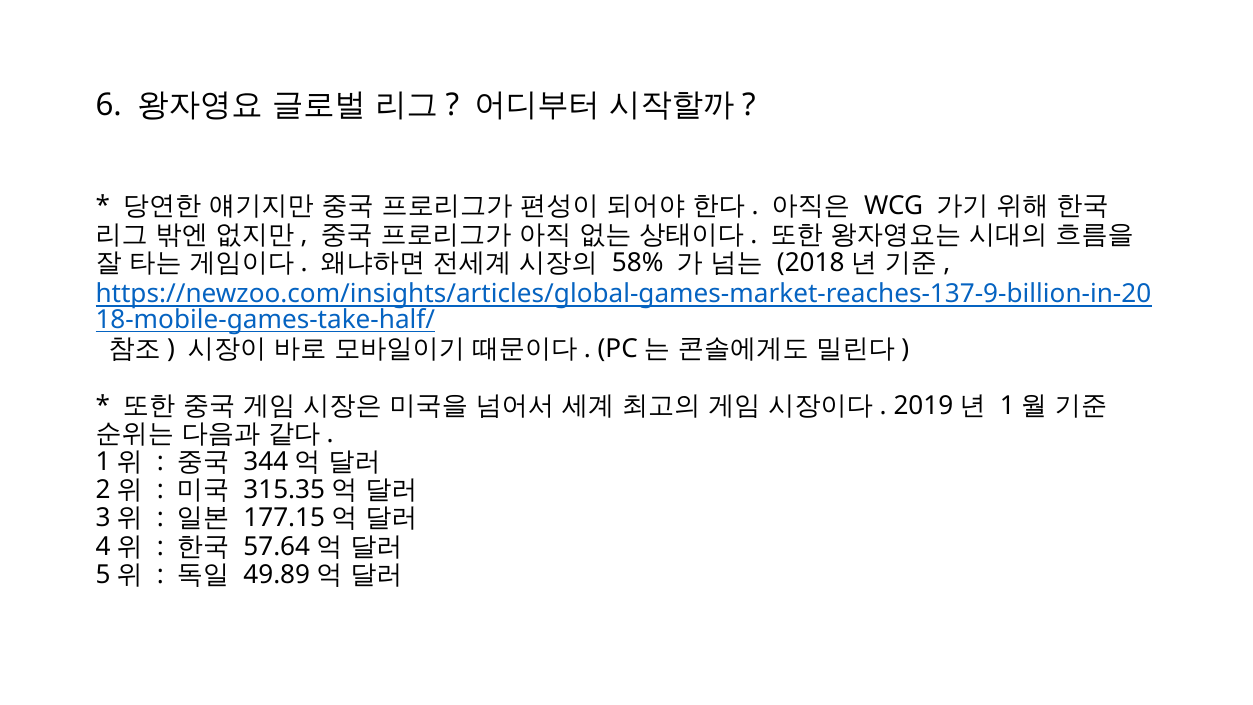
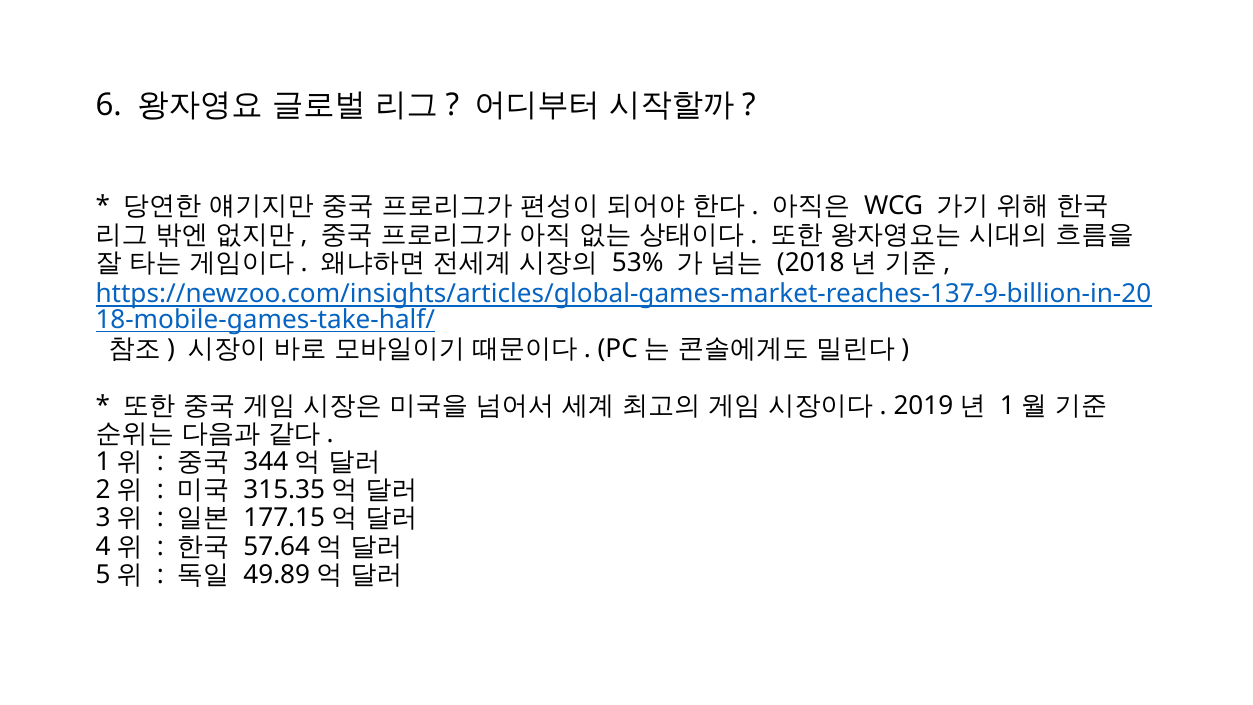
58%: 58% -> 53% (638, 263)
